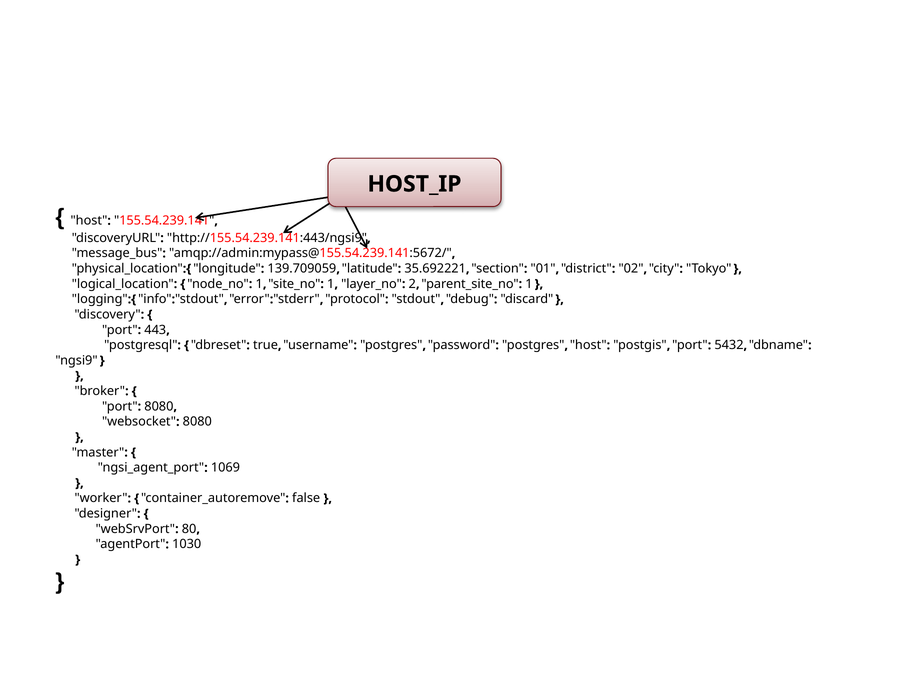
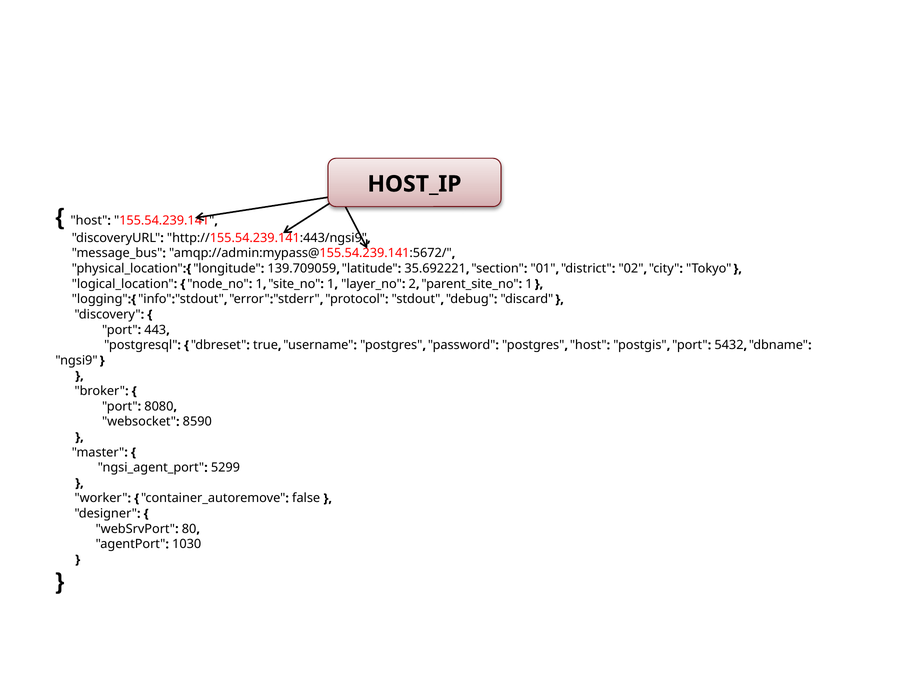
websocket 8080: 8080 -> 8590 (197, 422)
1069: 1069 -> 5299 (225, 468)
